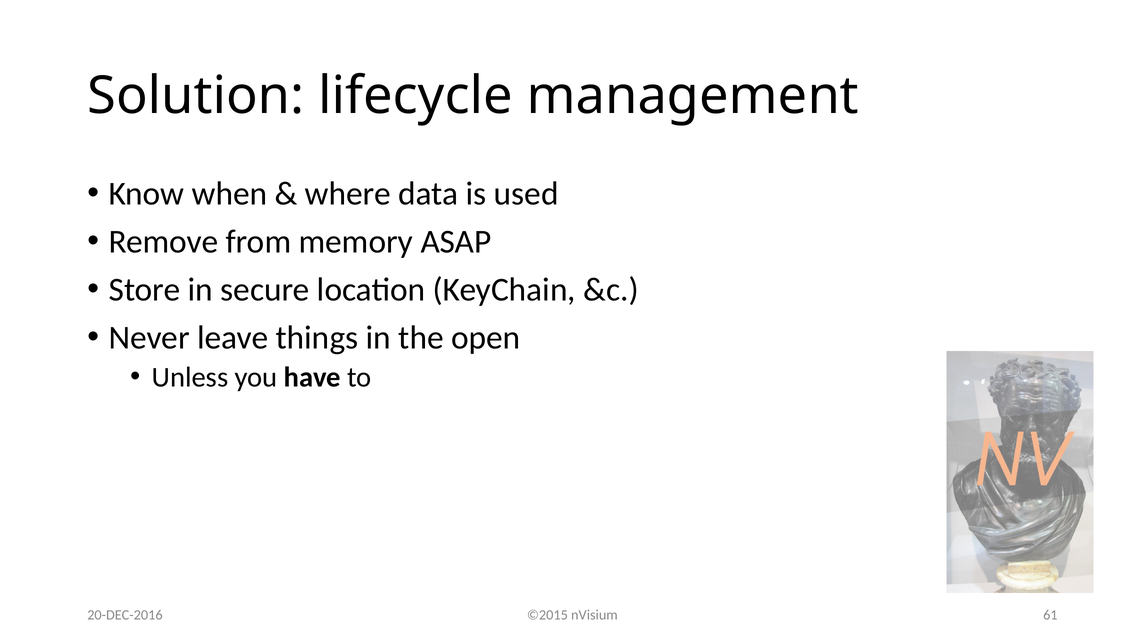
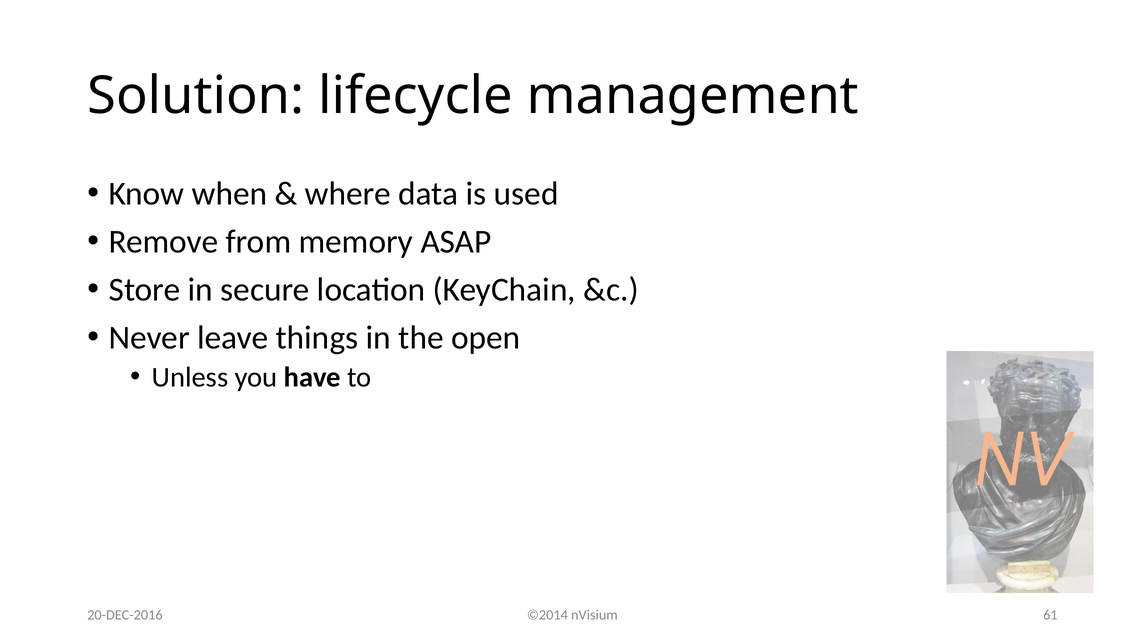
©2015: ©2015 -> ©2014 (547, 615)
